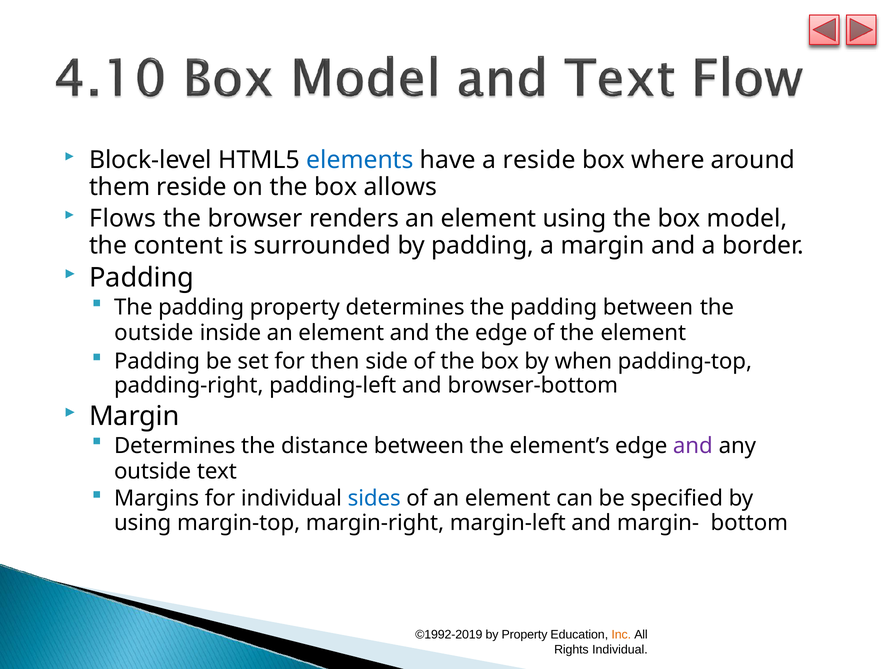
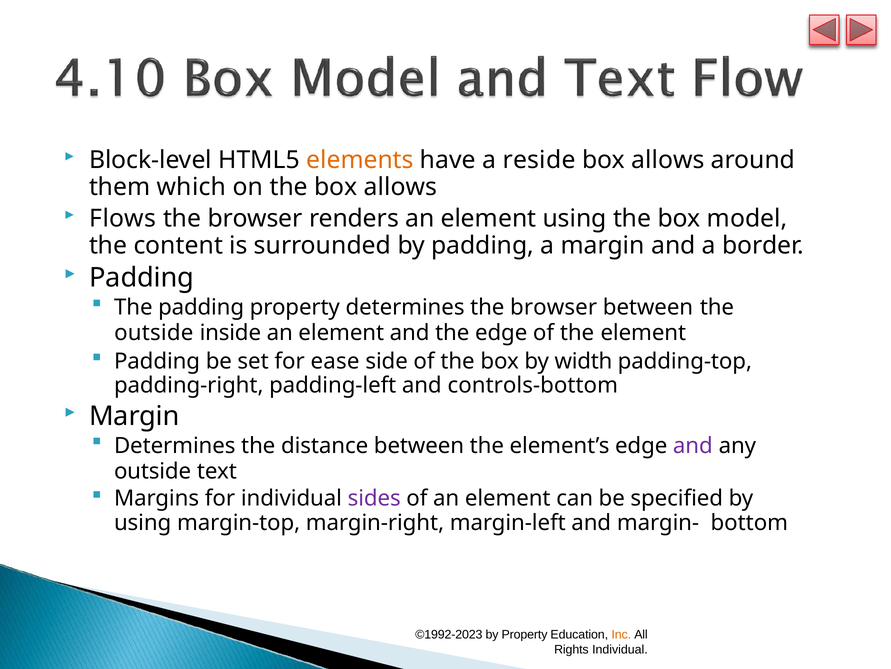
elements colour: blue -> orange (360, 160)
where: where -> allows (668, 160)
them reside: reside -> which (191, 187)
determines the padding: padding -> browser (554, 307)
then: then -> ease (335, 361)
when: when -> width (583, 361)
browser-bottom: browser-bottom -> controls-bottom (533, 385)
sides colour: blue -> purple (374, 498)
©1992-2019: ©1992-2019 -> ©1992-2023 (449, 634)
